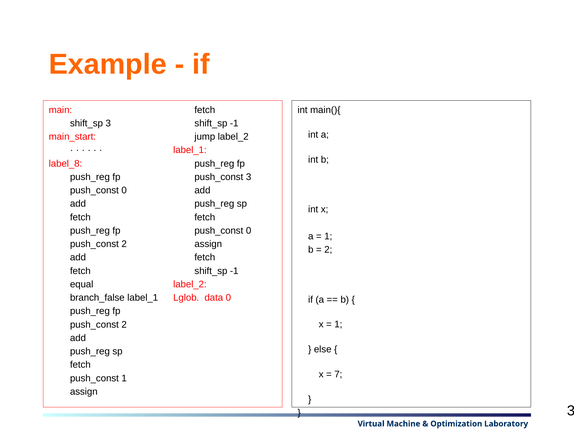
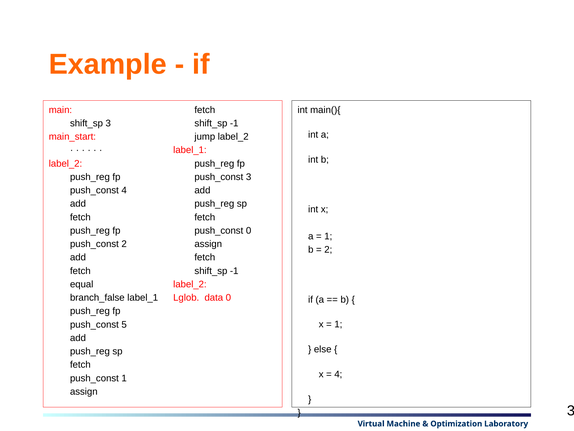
label_8: label_8 -> label_2 (65, 163)
0: 0 -> 4 (124, 190)
2: 2 -> 5 (124, 324)
7: 7 -> 4 (338, 374)
